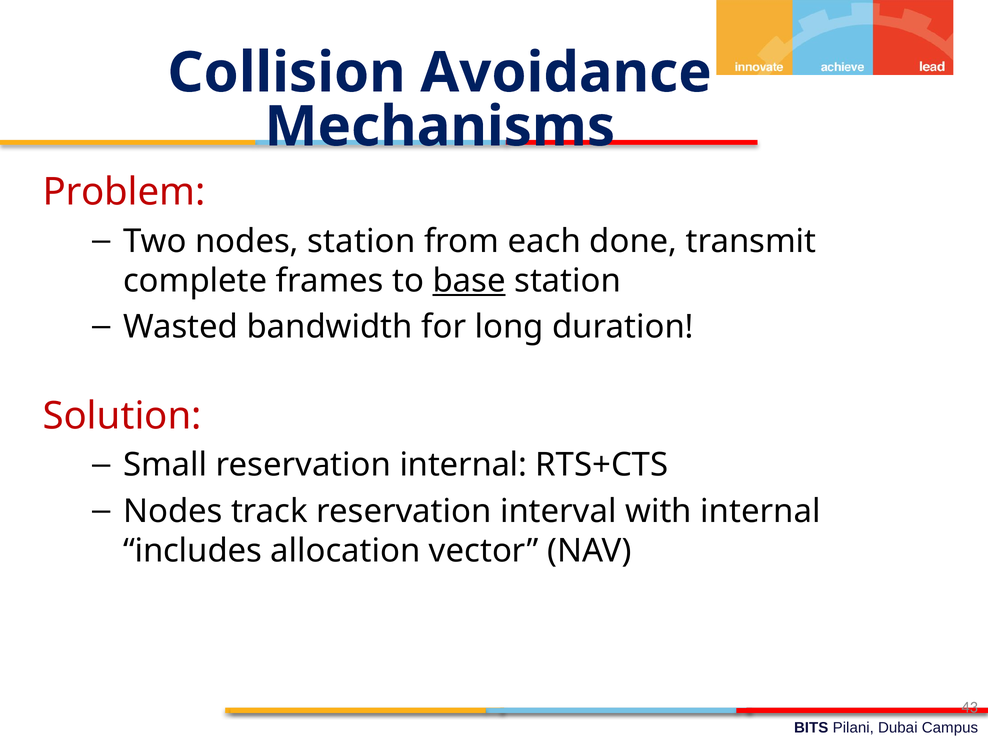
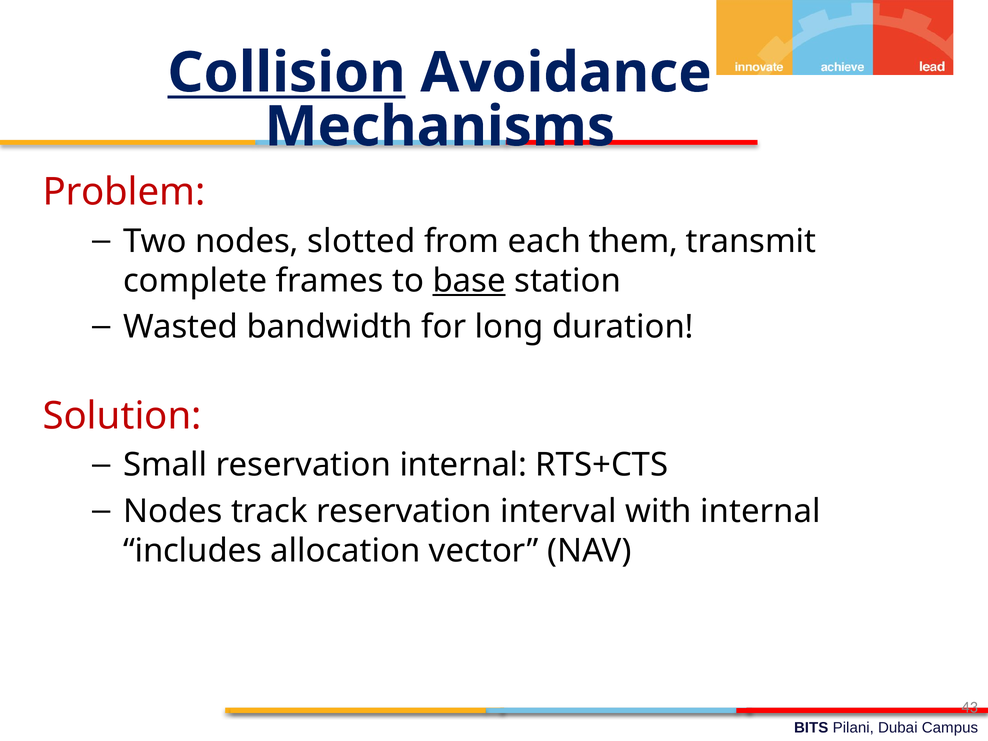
Collision underline: none -> present (287, 73)
nodes station: station -> slotted (361, 241)
done: done -> them (633, 241)
